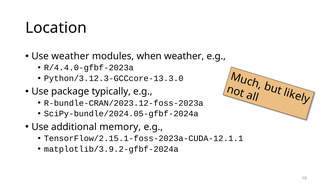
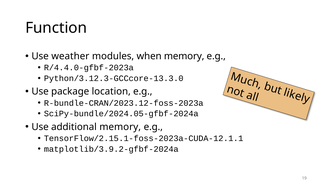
Location: Location -> Function (56, 28)
when weather: weather -> memory (184, 56)
typically: typically -> location (111, 91)
